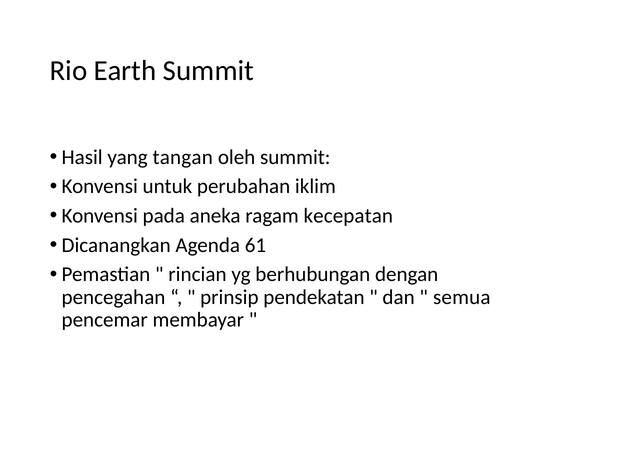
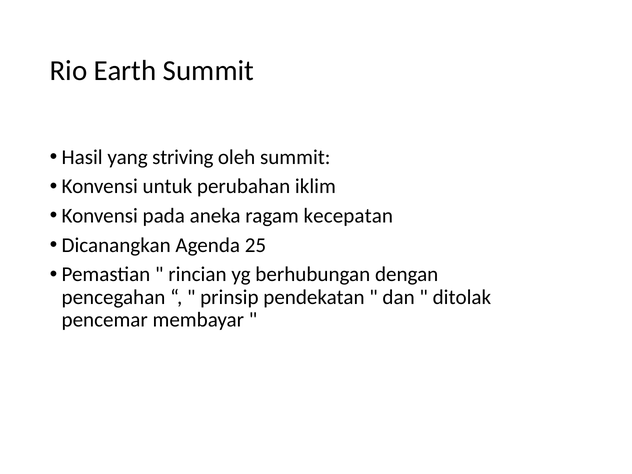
tangan: tangan -> striving (183, 157)
61: 61 -> 25 (255, 245)
semua: semua -> ditolak (462, 297)
